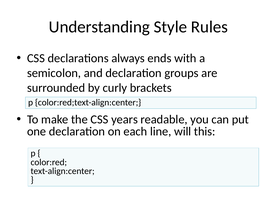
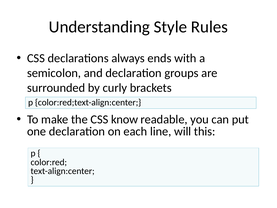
years: years -> know (125, 119)
